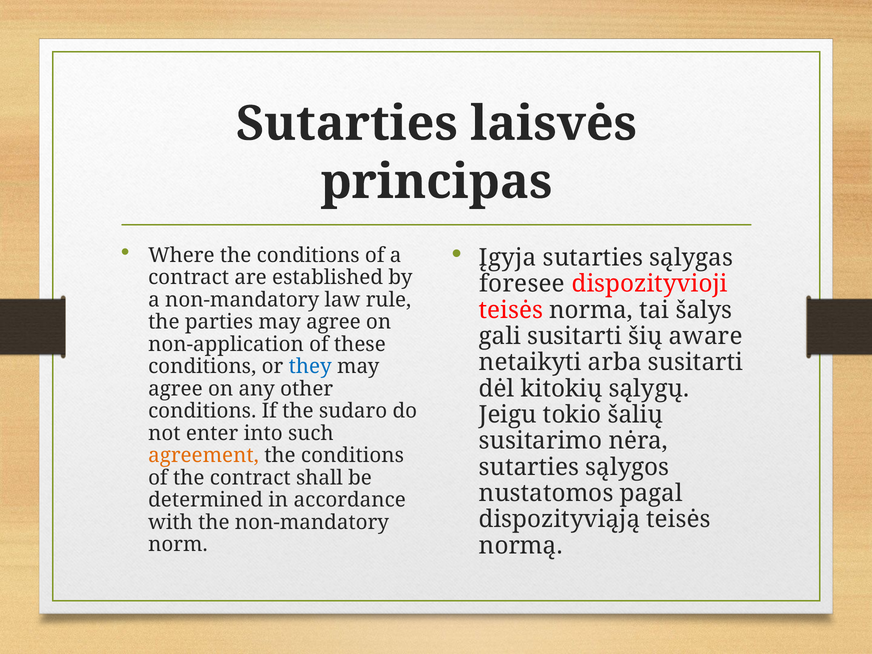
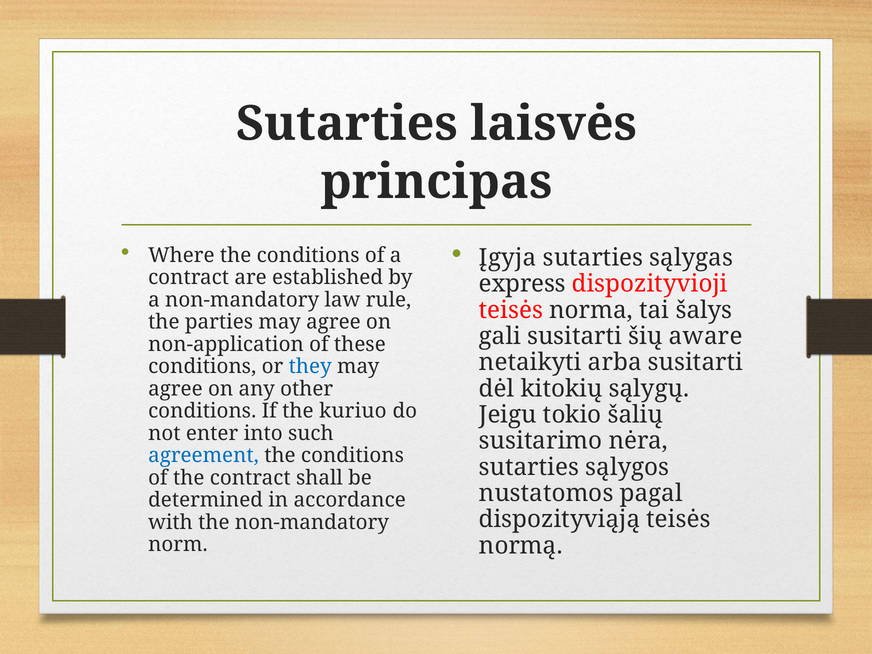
foresee: foresee -> express (522, 284)
sudaro: sudaro -> kuriuo (353, 411)
agreement colour: orange -> blue (204, 456)
